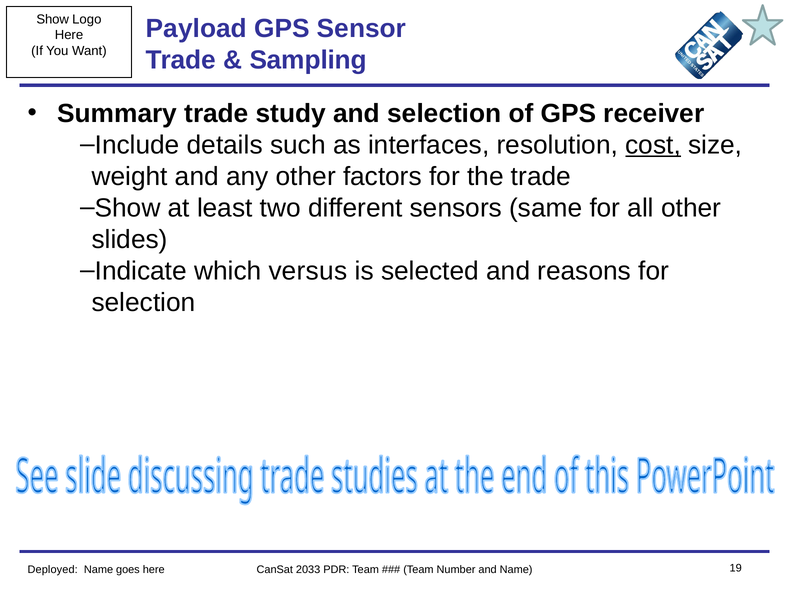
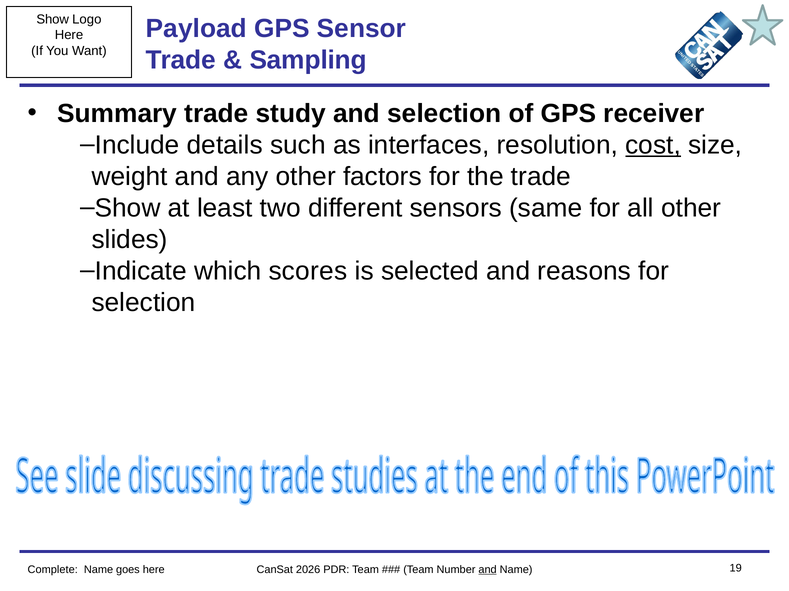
versus: versus -> scores (308, 271)
Deployed: Deployed -> Complete (53, 570)
2033: 2033 -> 2026 (308, 570)
and underline: none -> present (488, 570)
